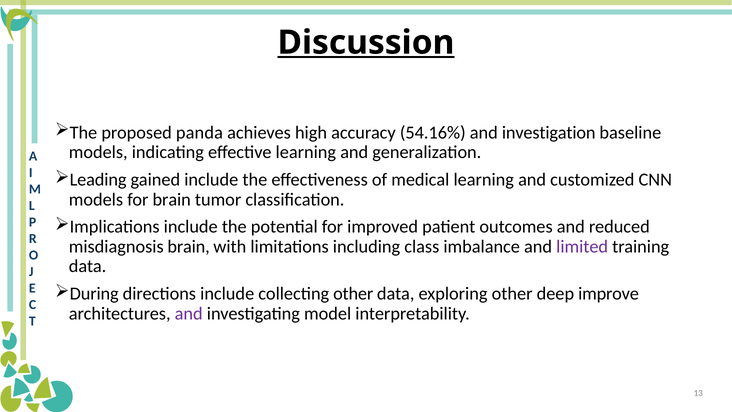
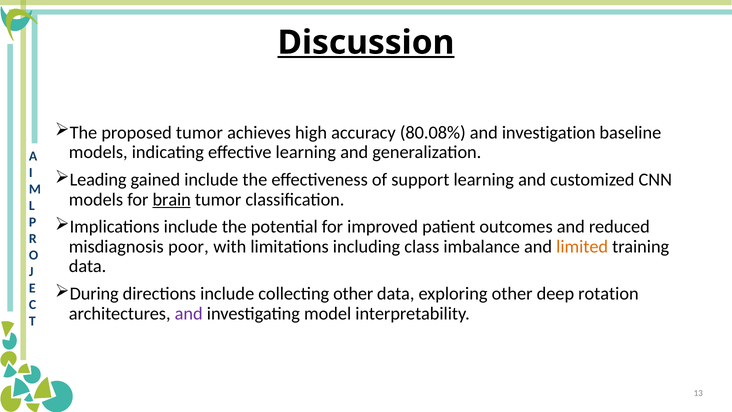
proposed panda: panda -> tumor (199, 132)
54.16%: 54.16% -> 80.08% (433, 132)
medical: medical -> support (420, 180)
brain underline: none -> present (172, 199)
misdiagnosis brain: brain -> poor (188, 246)
limited colour: purple -> orange (582, 246)
improve: improve -> rotation (608, 294)
